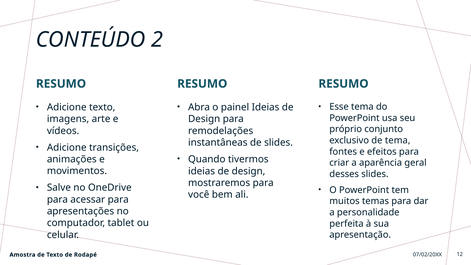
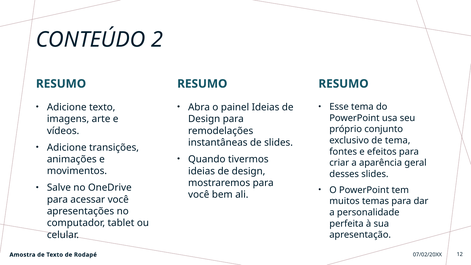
acessar para: para -> você (118, 199)
